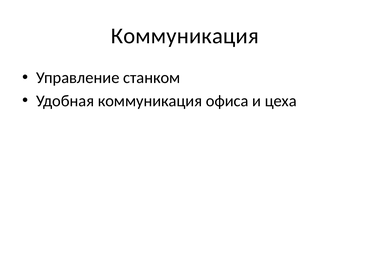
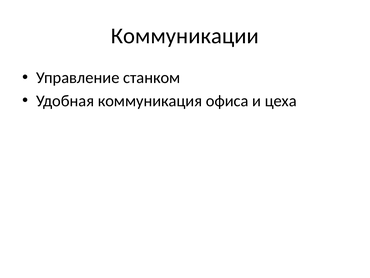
Коммуникация: Коммуникация -> Коммуникации (185, 36)
